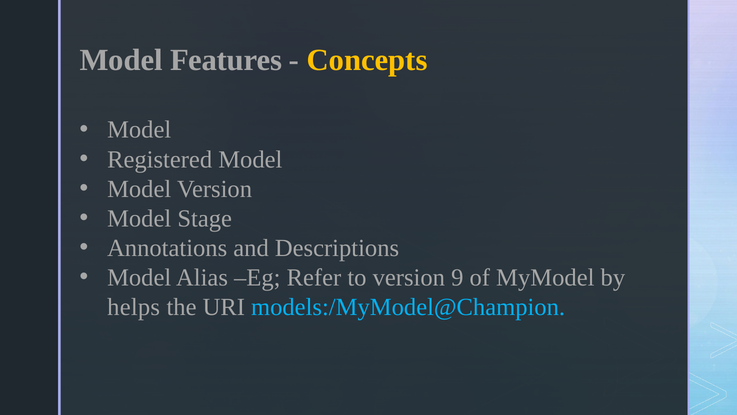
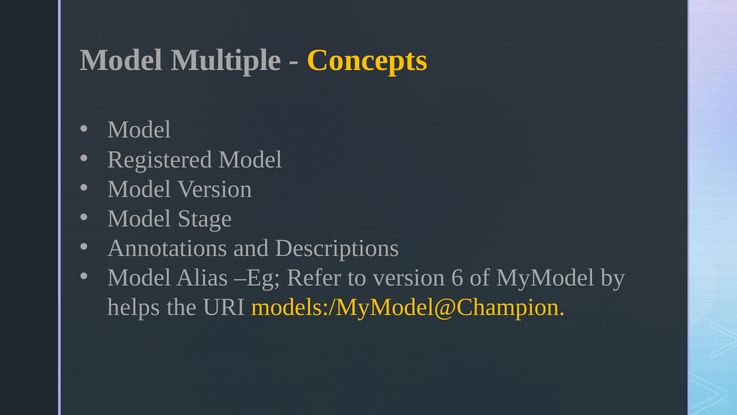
Features: Features -> Multiple (226, 60)
9: 9 -> 6 (457, 277)
models:/MyModel@Champion colour: light blue -> yellow (408, 307)
